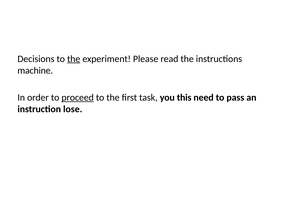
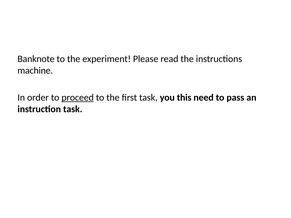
Decisions: Decisions -> Banknote (36, 59)
the underline: present -> none (74, 59)
instruction lose: lose -> task (73, 109)
